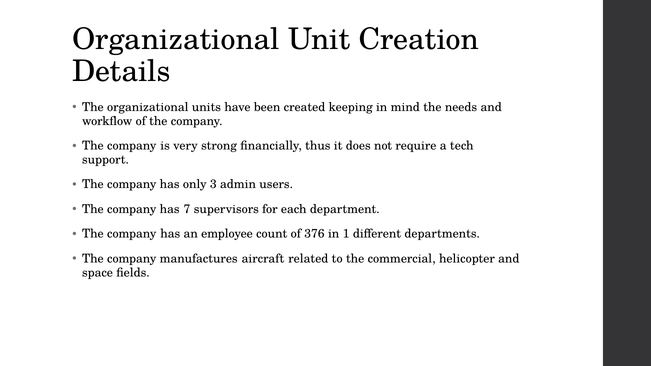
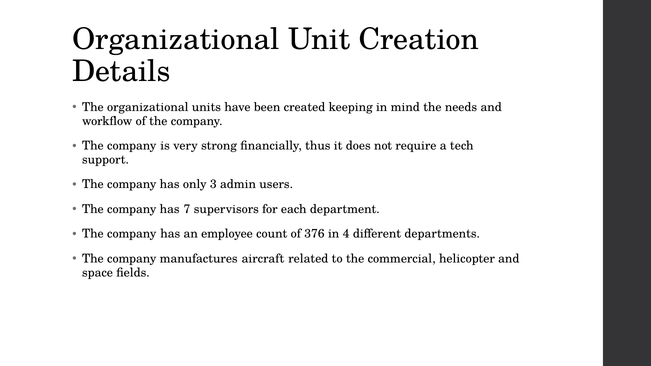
1: 1 -> 4 (346, 234)
